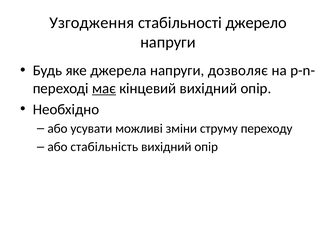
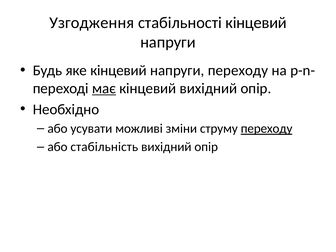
стабільності джерело: джерело -> кінцевий (256, 23)
яке джерела: джерела -> кінцевий (119, 70)
напруги дозволяє: дозволяє -> переходу (238, 70)
переходу underline: none -> present (267, 129)
